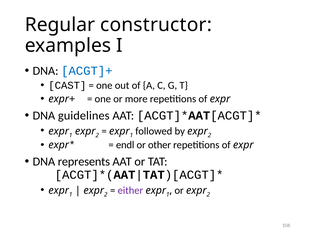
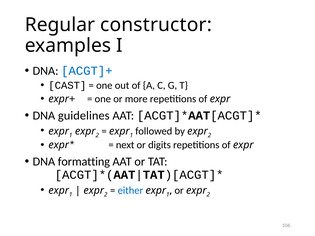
endl: endl -> next (125, 145)
other: other -> digits (159, 145)
represents: represents -> formatting (84, 162)
either colour: purple -> blue (130, 191)
